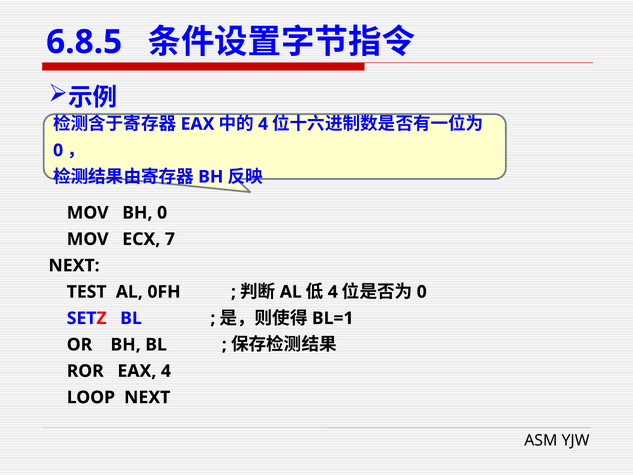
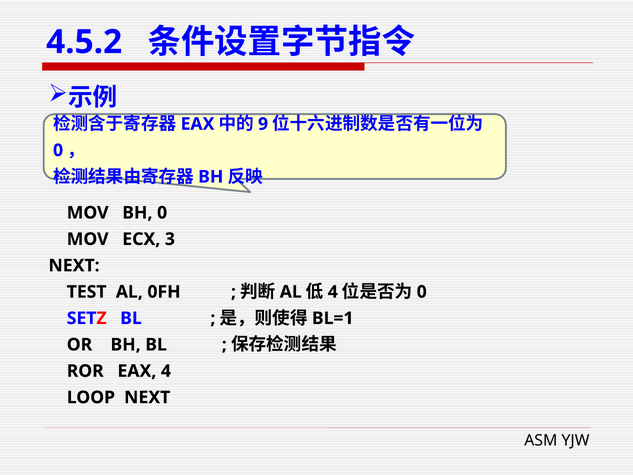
6.8.5: 6.8.5 -> 4.5.2 (84, 42)
4: 4 -> 9 (263, 124)
7: 7 -> 3 (170, 239)
